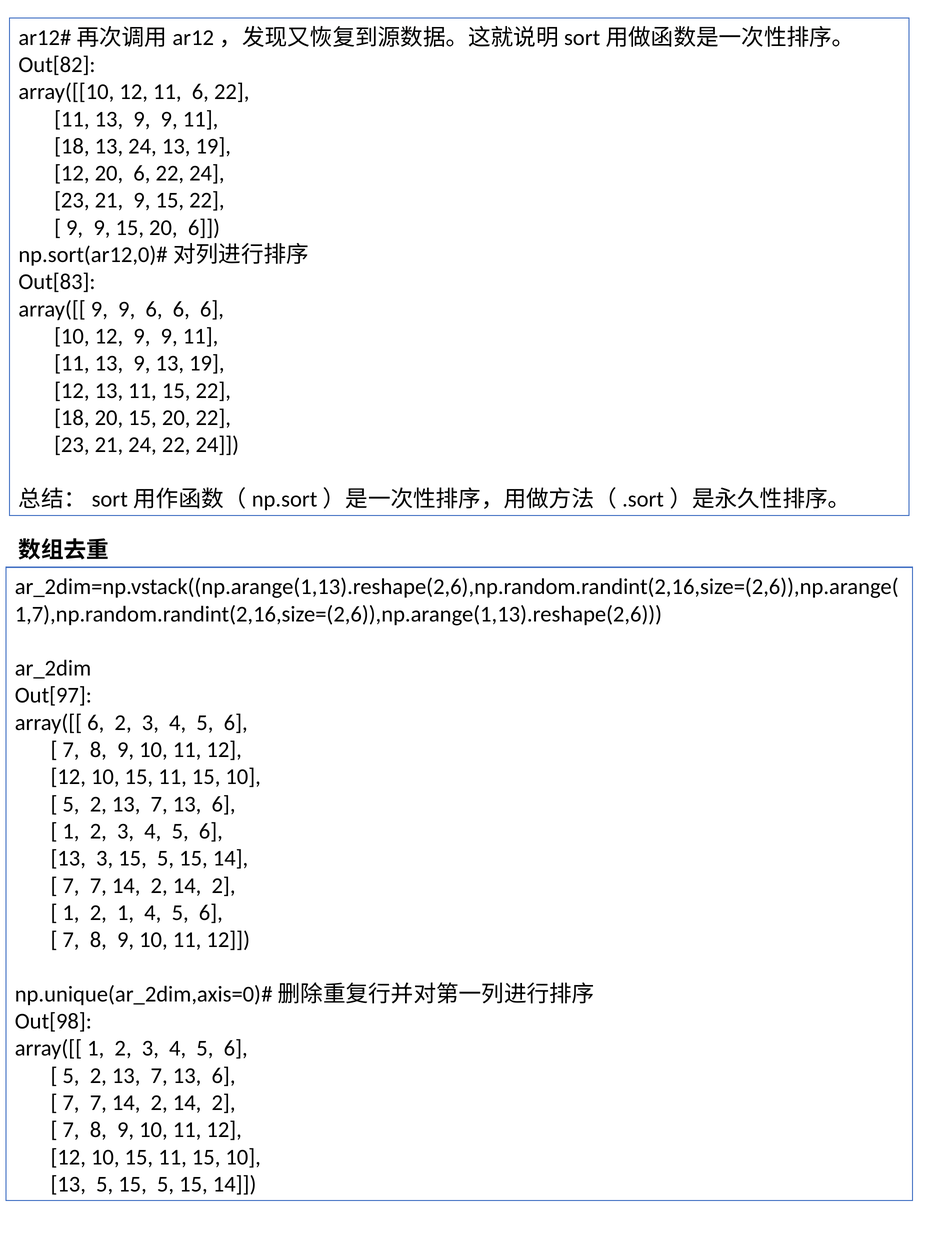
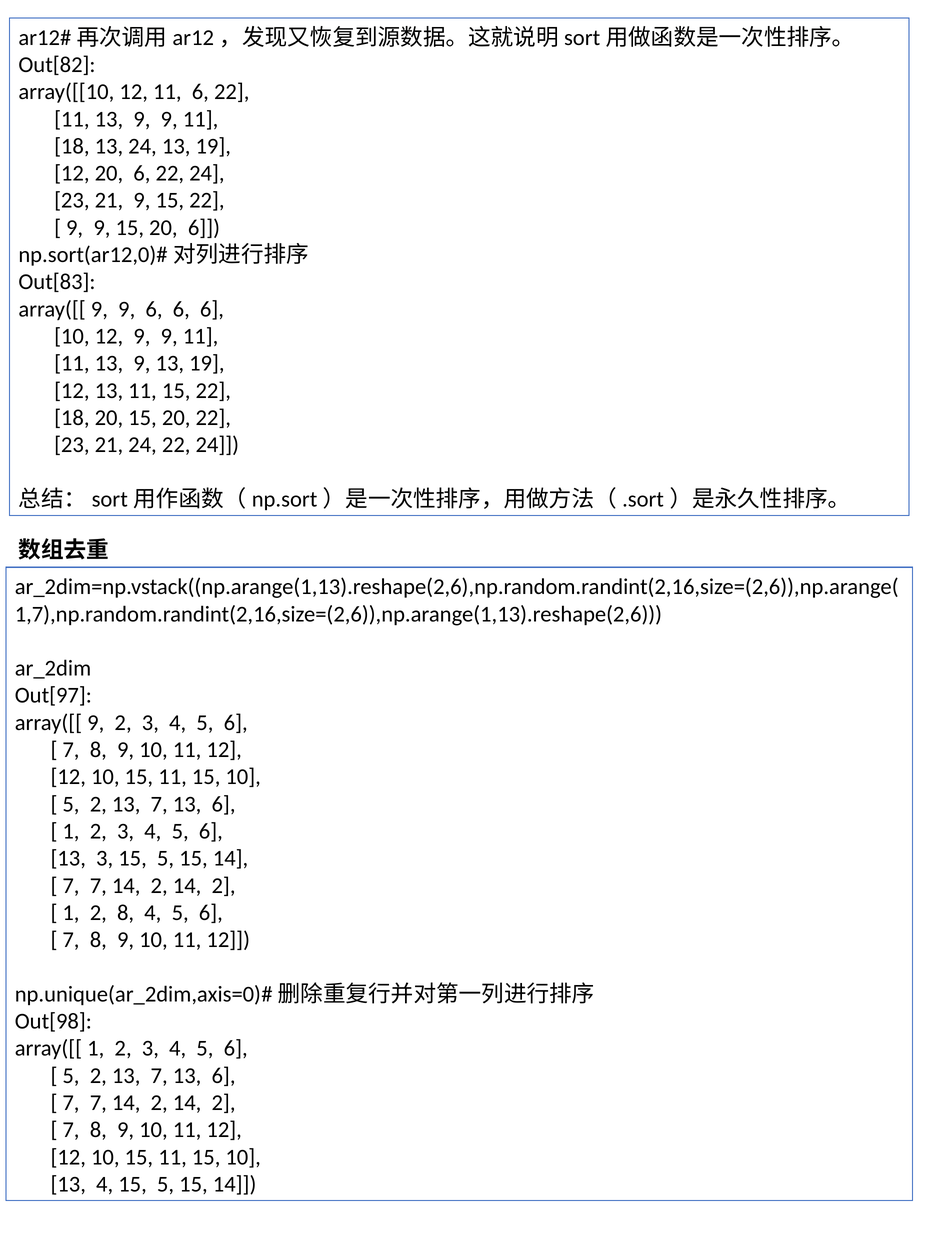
6: 6 -> 9 (96, 722)
2 1: 1 -> 8 (126, 912)
13 5: 5 -> 4 (105, 1184)
